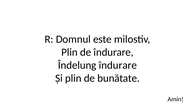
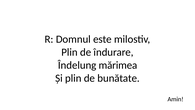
Îndelung îndurare: îndurare -> mărimea (118, 65)
